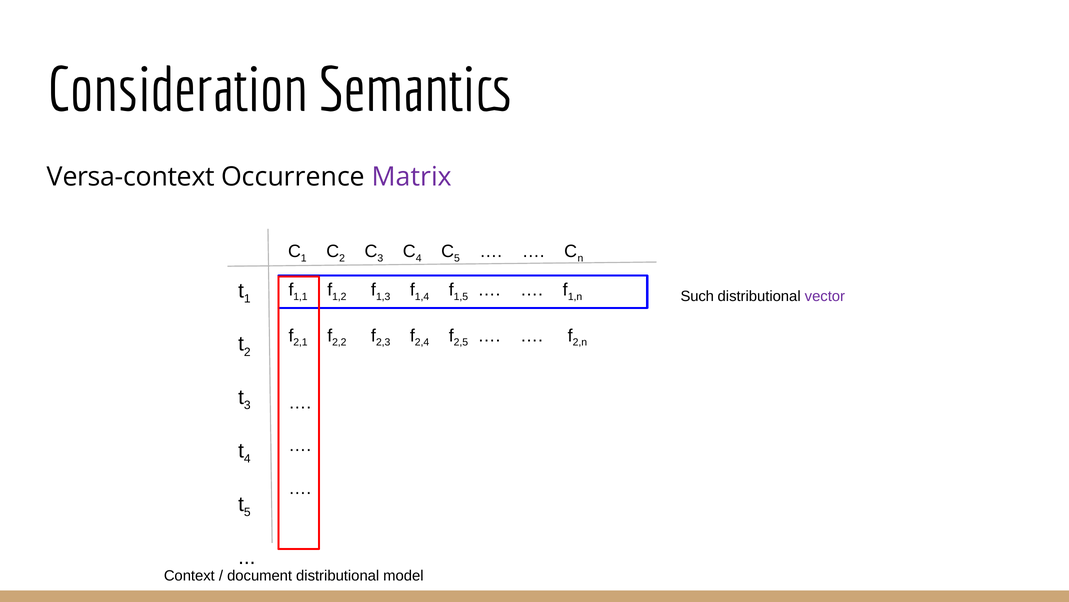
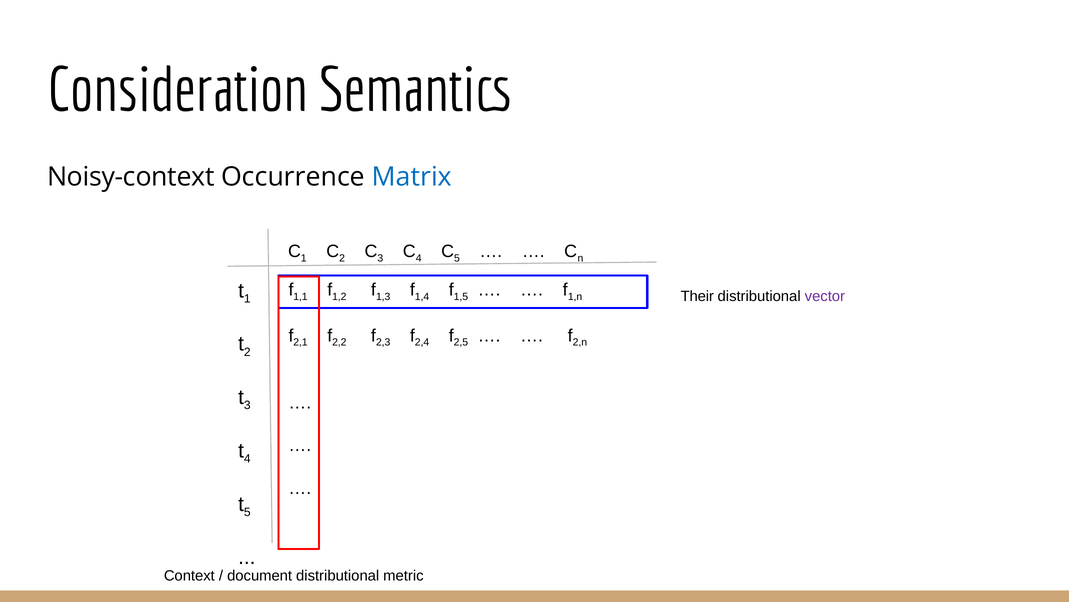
Versa-context: Versa-context -> Noisy-context (131, 177)
Matrix colour: purple -> blue (412, 177)
Such: Such -> Their (697, 296)
model: model -> metric (403, 575)
